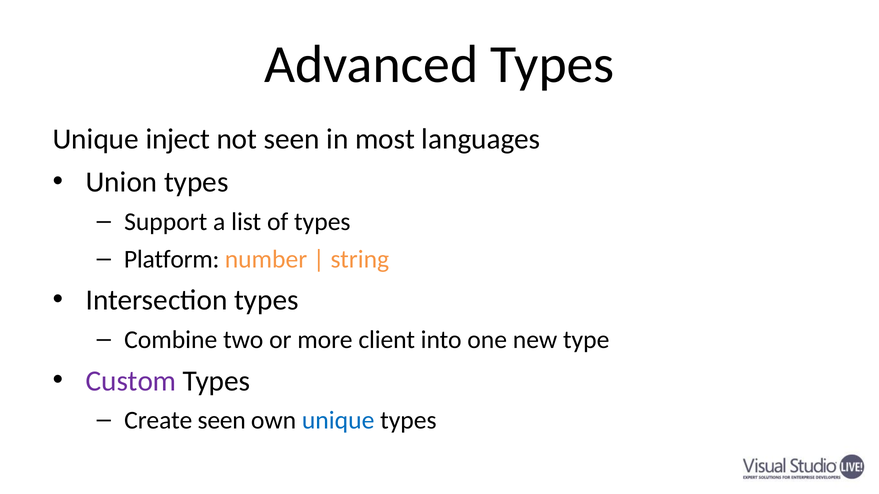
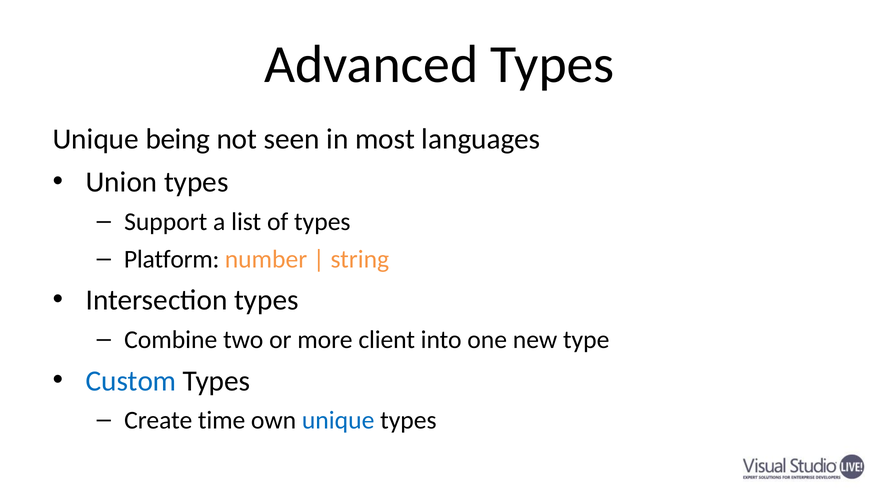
inject: inject -> being (178, 139)
Custom colour: purple -> blue (131, 381)
Create seen: seen -> time (222, 421)
